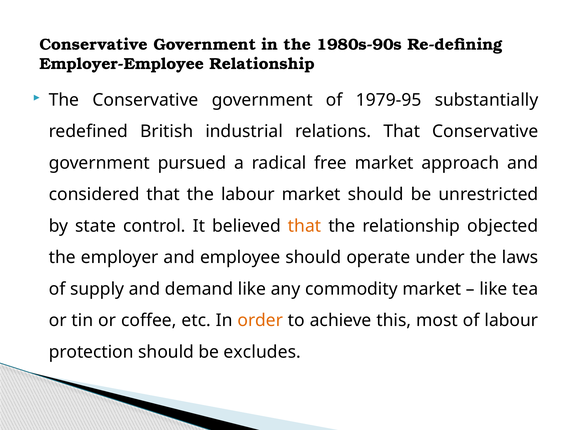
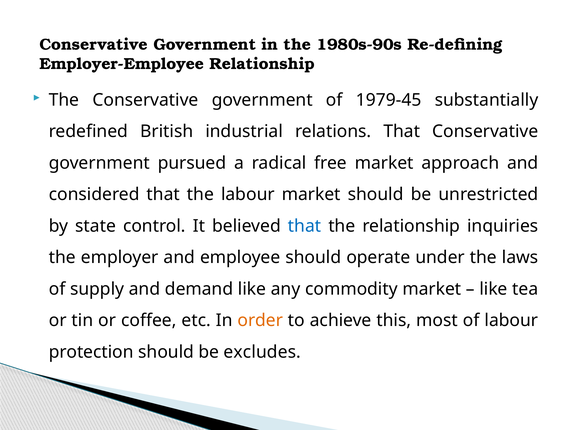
1979-95: 1979-95 -> 1979-45 (389, 100)
that colour: orange -> blue (305, 226)
objected: objected -> inquiries (503, 226)
